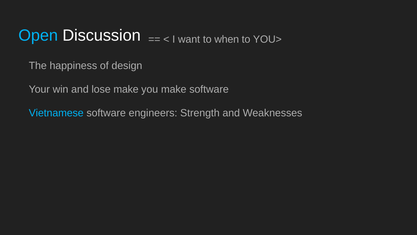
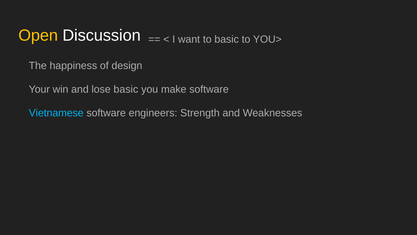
Open colour: light blue -> yellow (38, 35)
to when: when -> basic (227, 39)
lose make: make -> basic (126, 89)
